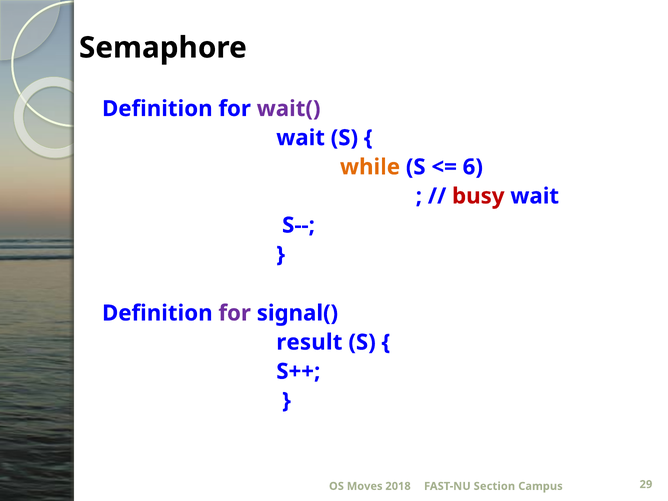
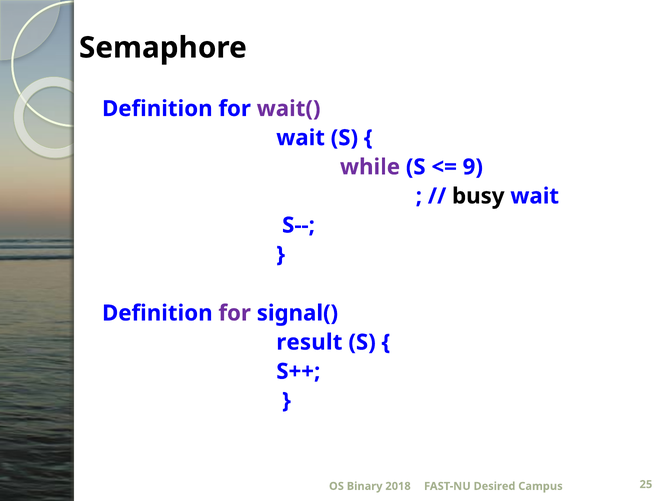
while colour: orange -> purple (370, 167)
6: 6 -> 9 (473, 167)
busy colour: red -> black (478, 196)
Moves: Moves -> Binary (365, 486)
Section: Section -> Desired (494, 486)
29: 29 -> 25 (646, 484)
